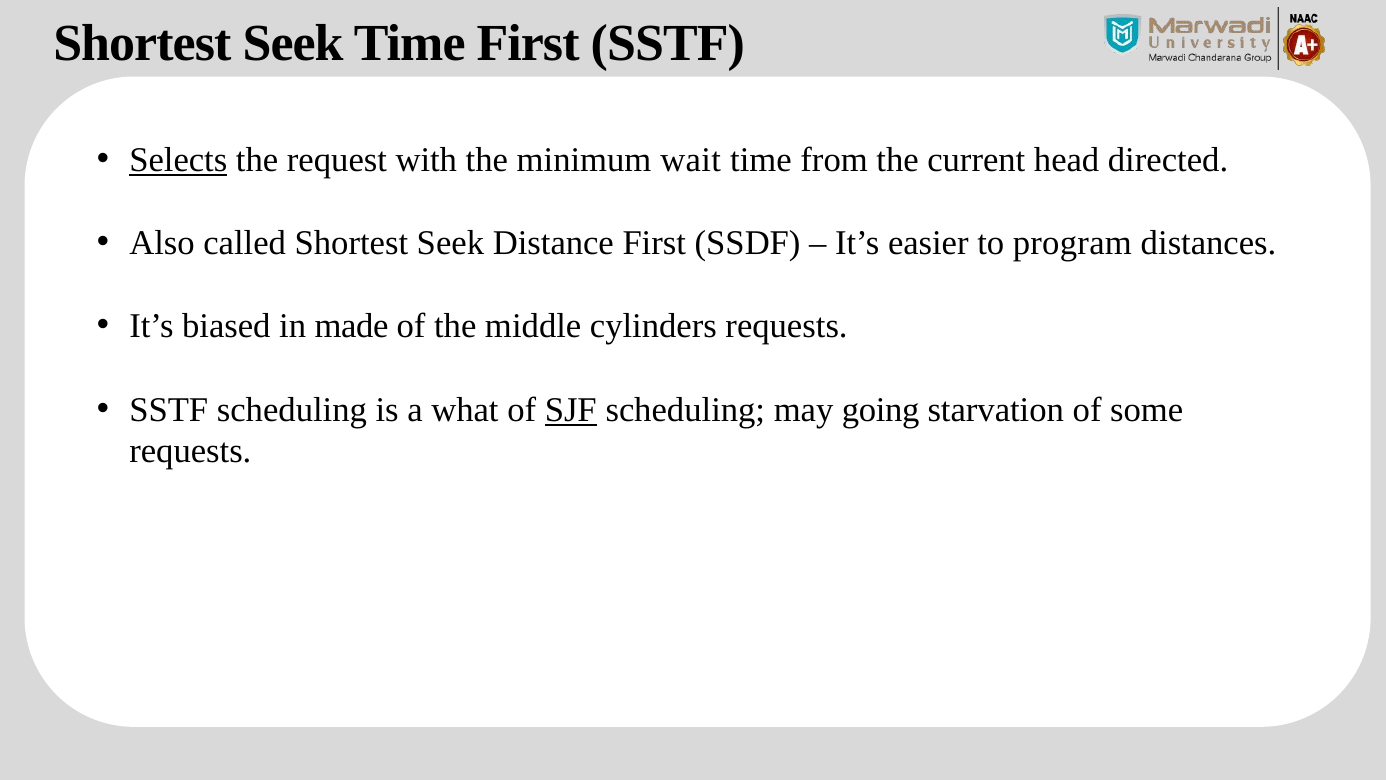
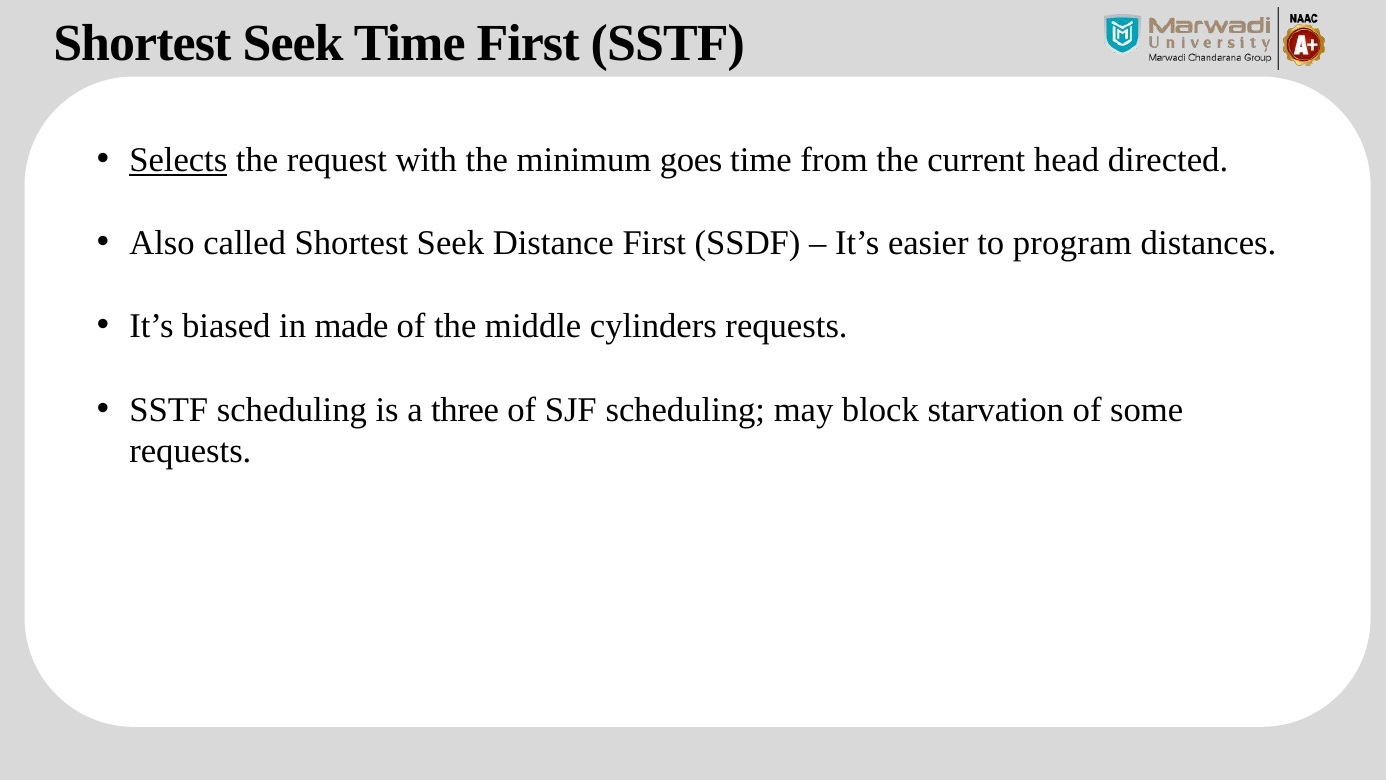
wait: wait -> goes (691, 160)
what: what -> three (465, 409)
SJF underline: present -> none (571, 409)
going: going -> block (880, 409)
